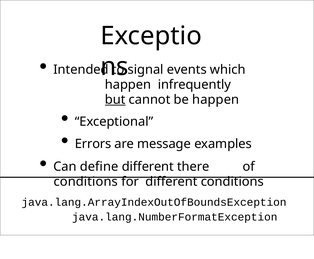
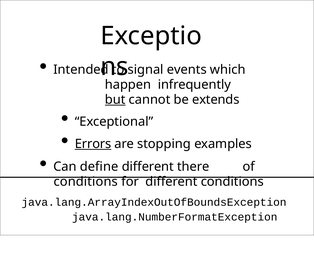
be happen: happen -> extends (216, 100)
Errors underline: none -> present (93, 144)
message: message -> stopping (164, 144)
